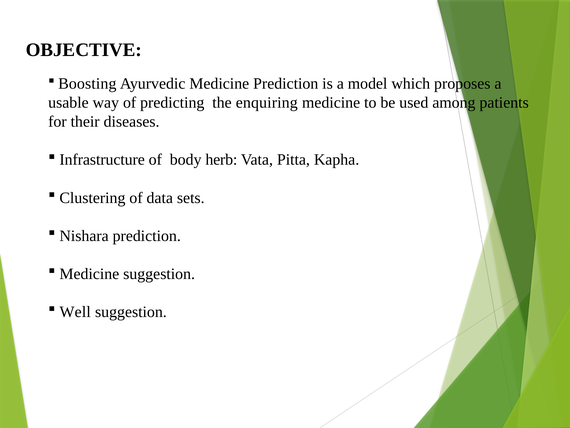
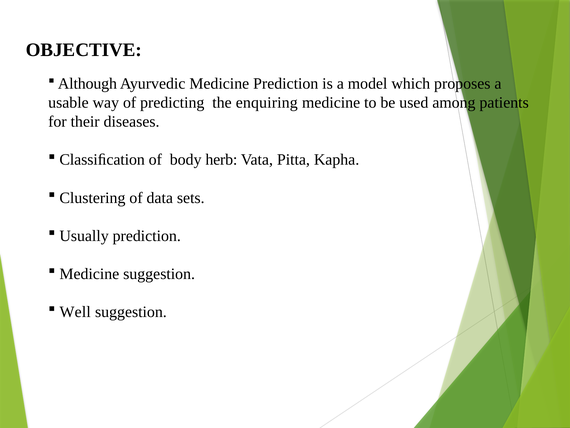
Boosting: Boosting -> Although (87, 84)
Infrastructure: Infrastructure -> Classiﬁcation (102, 160)
Nishara: Nishara -> Usually (84, 236)
